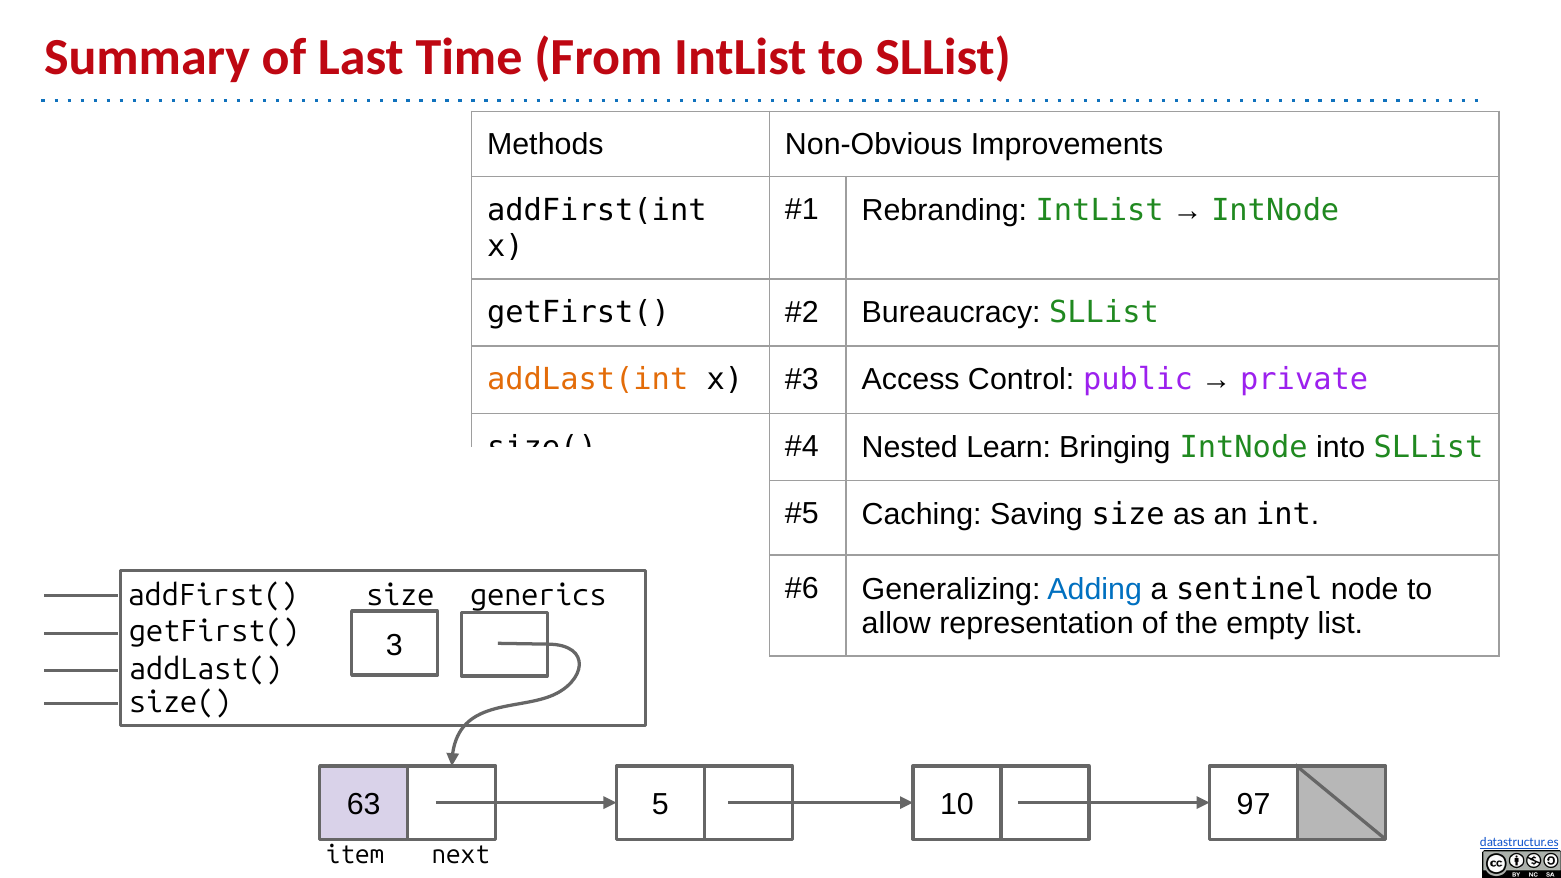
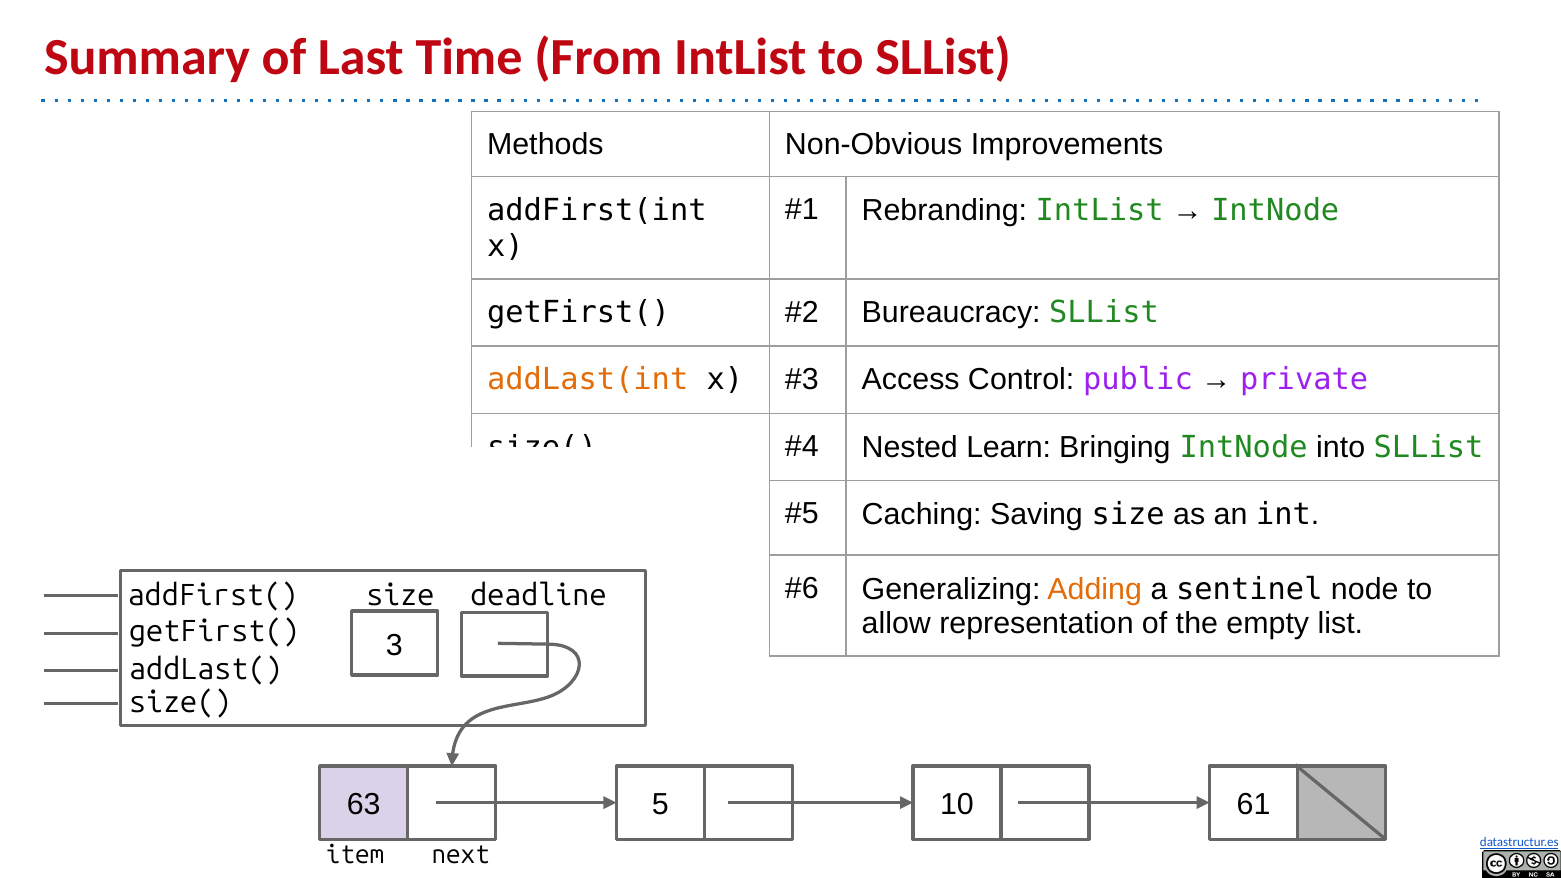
Adding colour: blue -> orange (1095, 589)
generics: generics -> deadline (538, 596)
97: 97 -> 61 (1254, 805)
